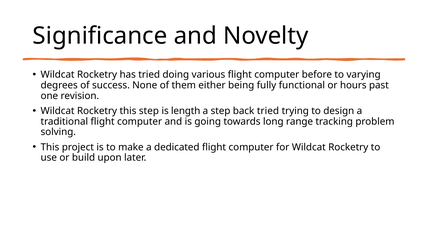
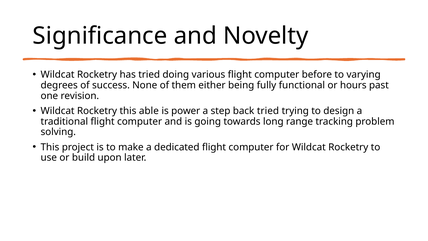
this step: step -> able (149, 111)
length: length -> power (186, 111)
